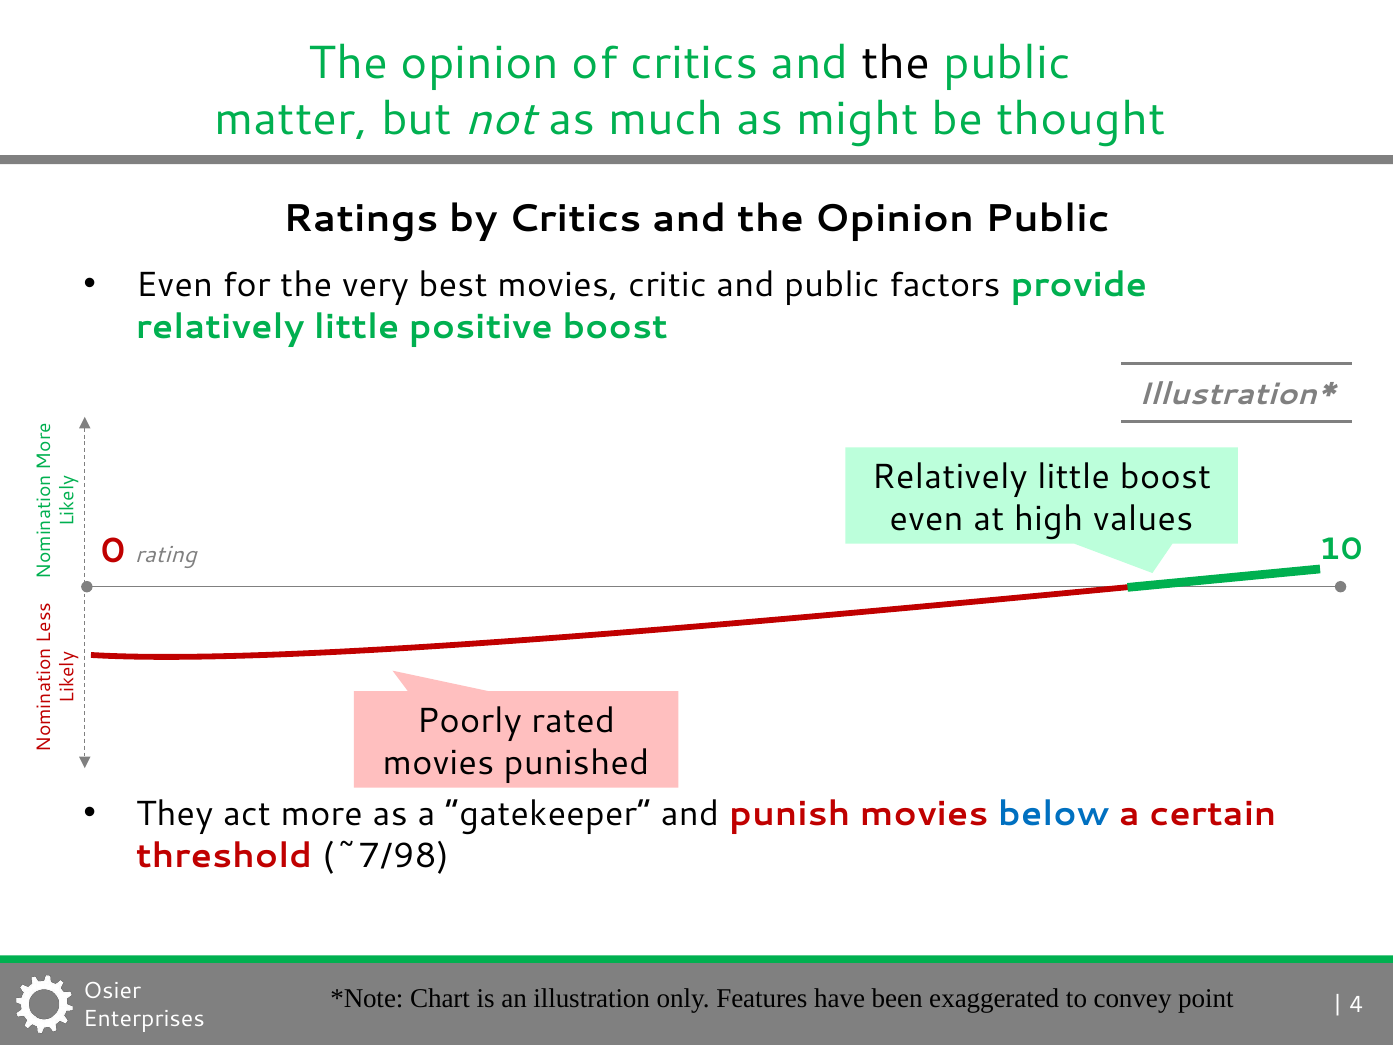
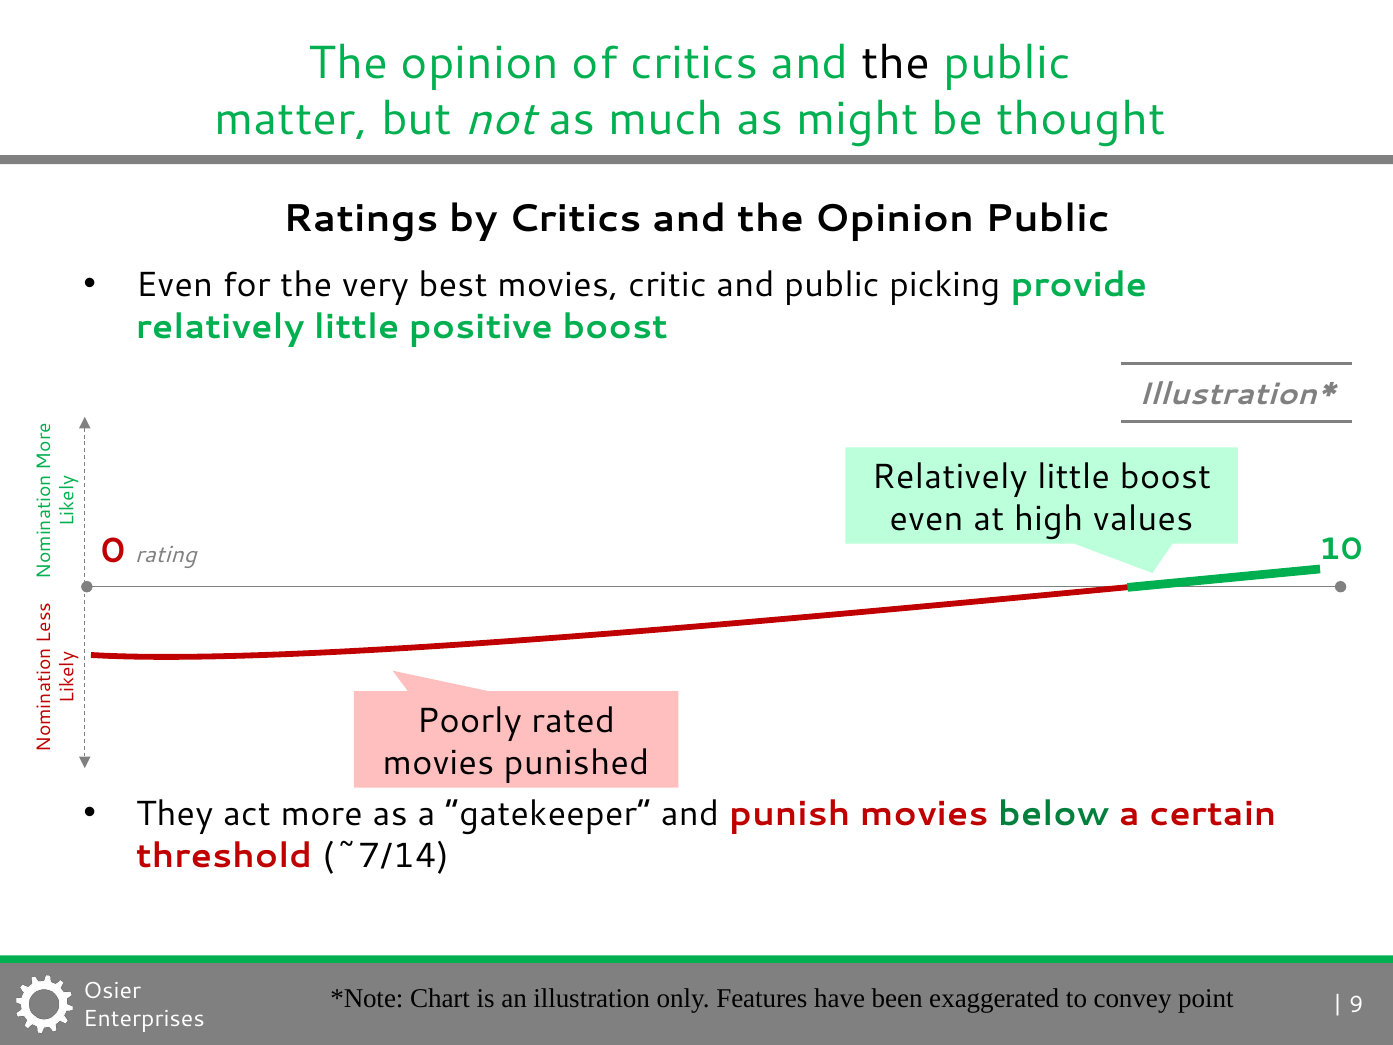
factors: factors -> picking (945, 285)
below colour: blue -> green (1054, 814)
~7/98: ~7/98 -> ~7/14 (386, 856)
4: 4 -> 9 (1356, 1005)
